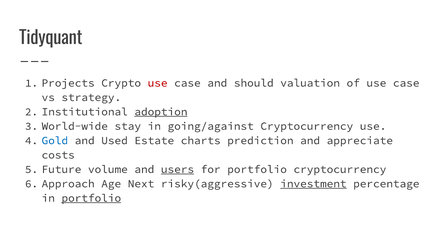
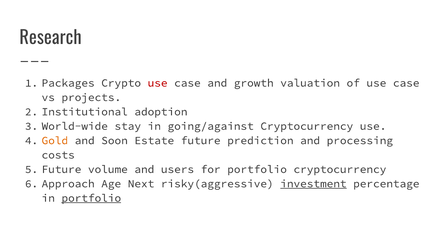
Tidyquant: Tidyquant -> Research (51, 38)
Projects: Projects -> Packages (68, 83)
should: should -> growth (254, 83)
strategy: strategy -> projects (91, 98)
adoption underline: present -> none (161, 112)
Gold colour: blue -> orange (55, 141)
Used: Used -> Soon (115, 141)
Estate charts: charts -> future (201, 141)
appreciate: appreciate -> processing (360, 141)
users underline: present -> none (178, 170)
